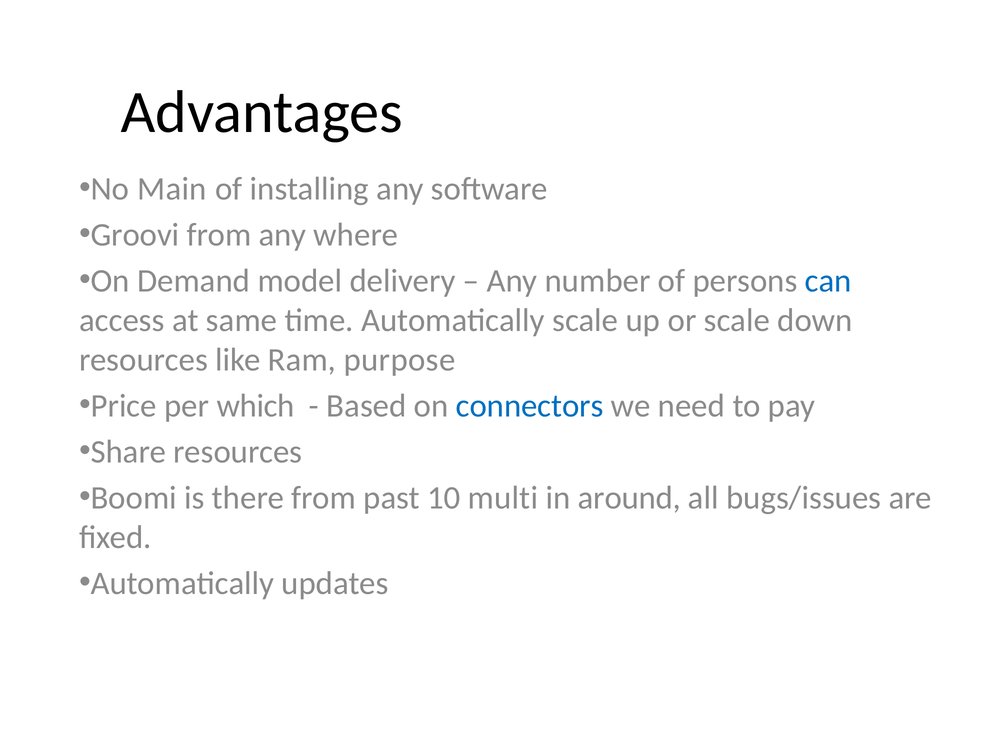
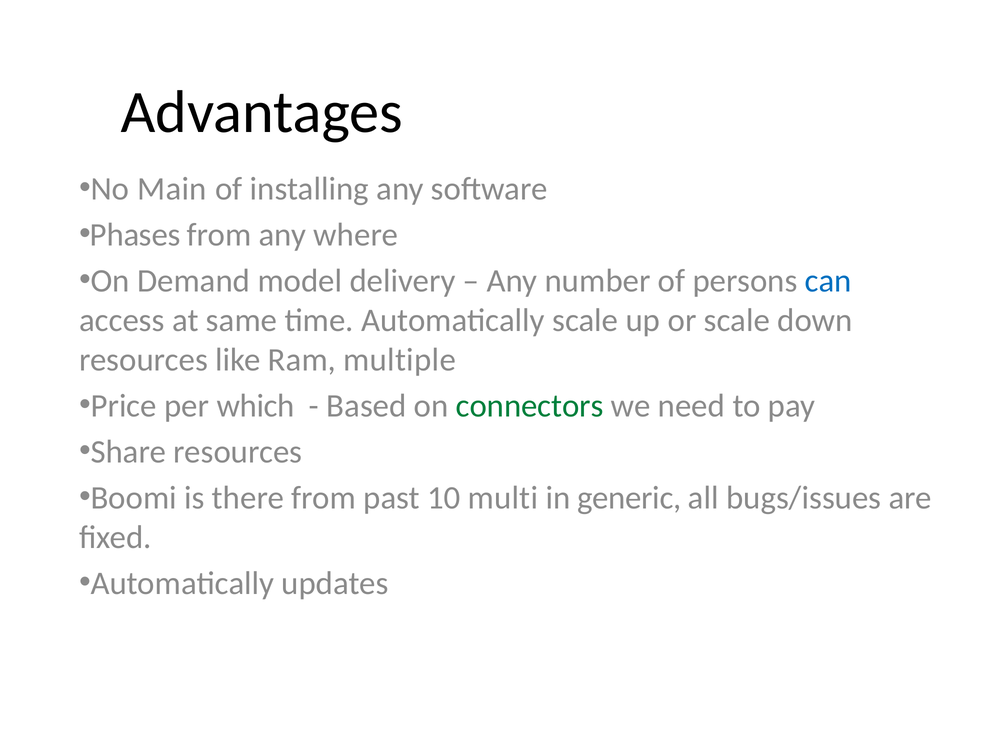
Groovi: Groovi -> Phases (135, 235)
purpose: purpose -> multiple (400, 360)
connectors colour: blue -> green (530, 406)
around: around -> generic (629, 498)
